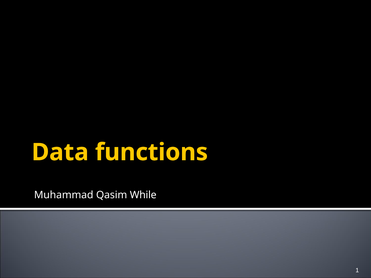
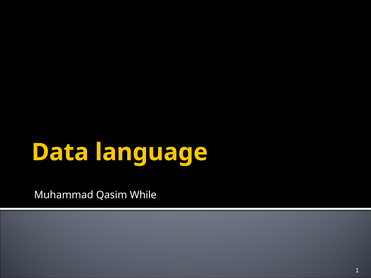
functions: functions -> language (151, 152)
